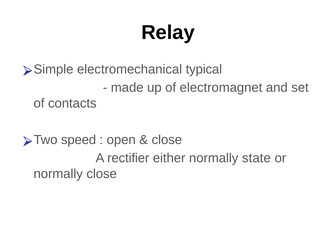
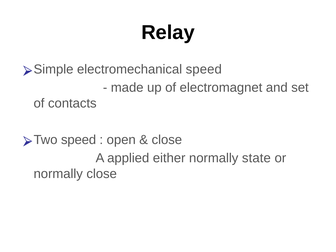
electromechanical typical: typical -> speed (204, 69)
rectifier: rectifier -> applied (128, 158)
